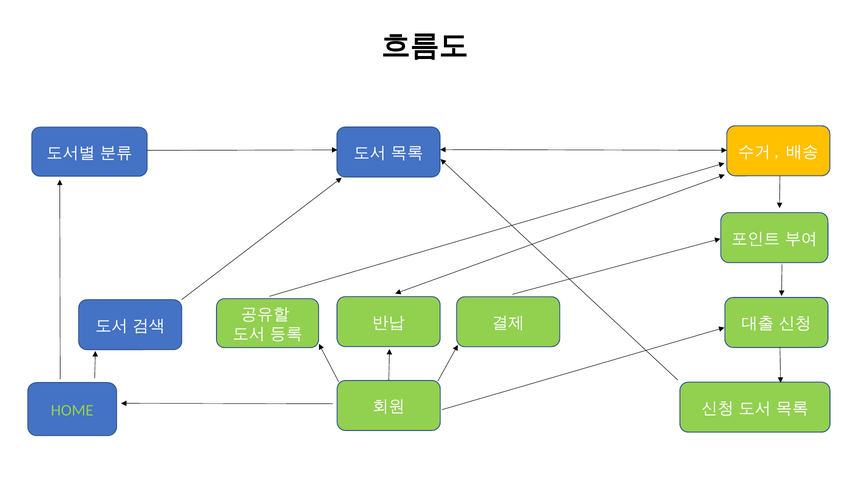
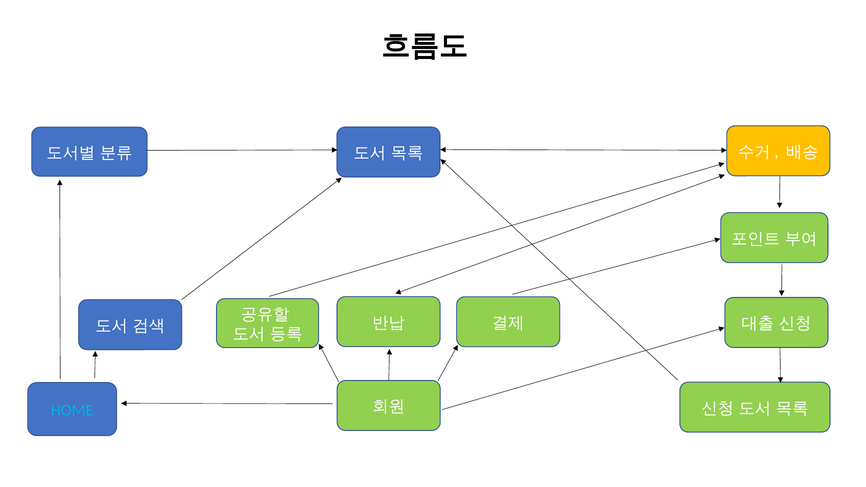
HOME colour: light green -> light blue (72, 410)
